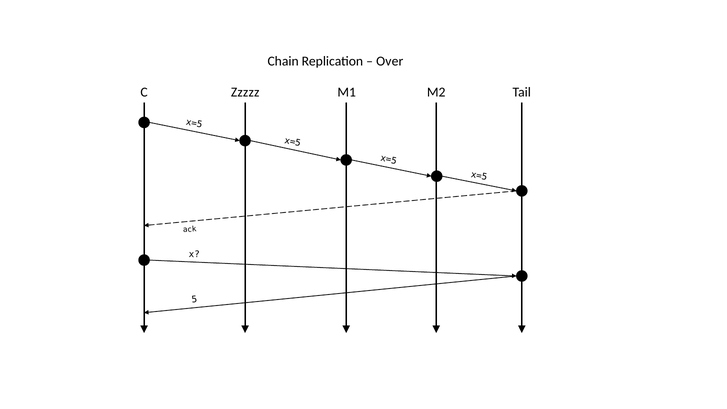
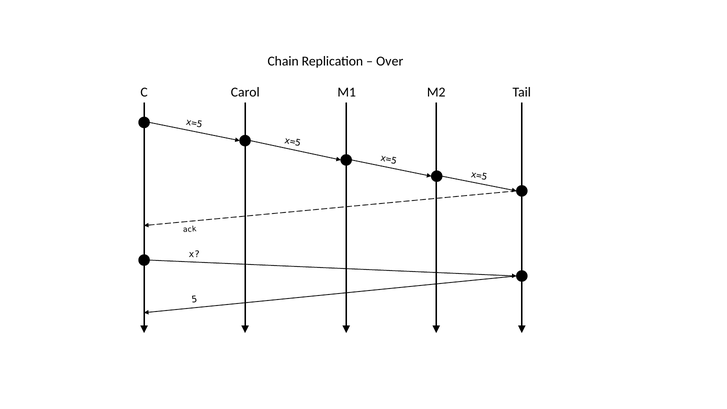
Zzzzz: Zzzzz -> Carol (245, 92)
